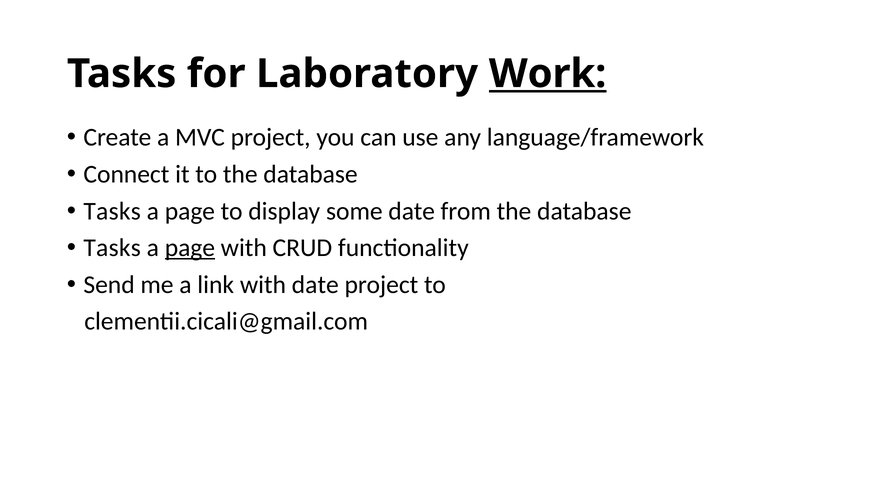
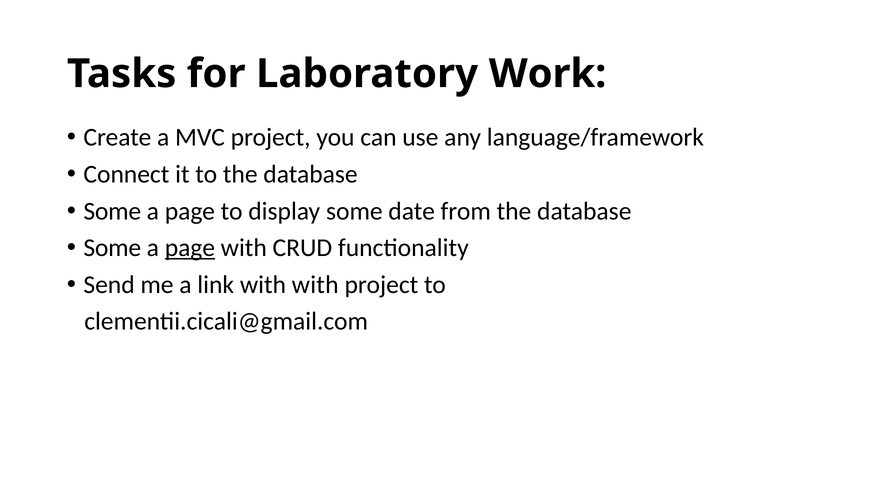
Work underline: present -> none (548, 74)
Tasks: Tasks -> Some (112, 211)
Tasks: Tasks -> Some (112, 248)
with date: date -> with (315, 285)
